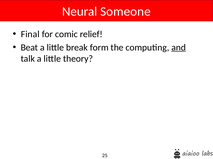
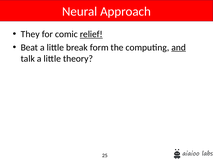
Someone: Someone -> Approach (126, 12)
Final: Final -> They (30, 34)
relief underline: none -> present (91, 34)
